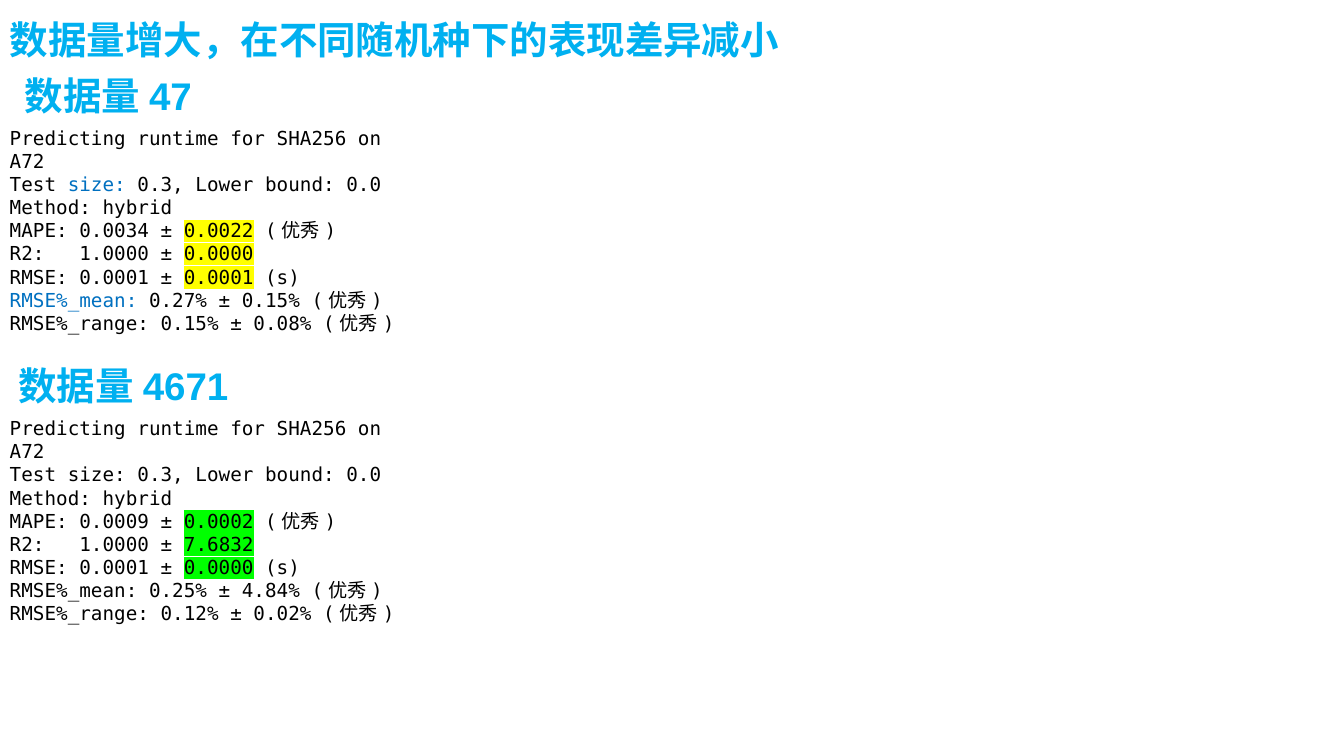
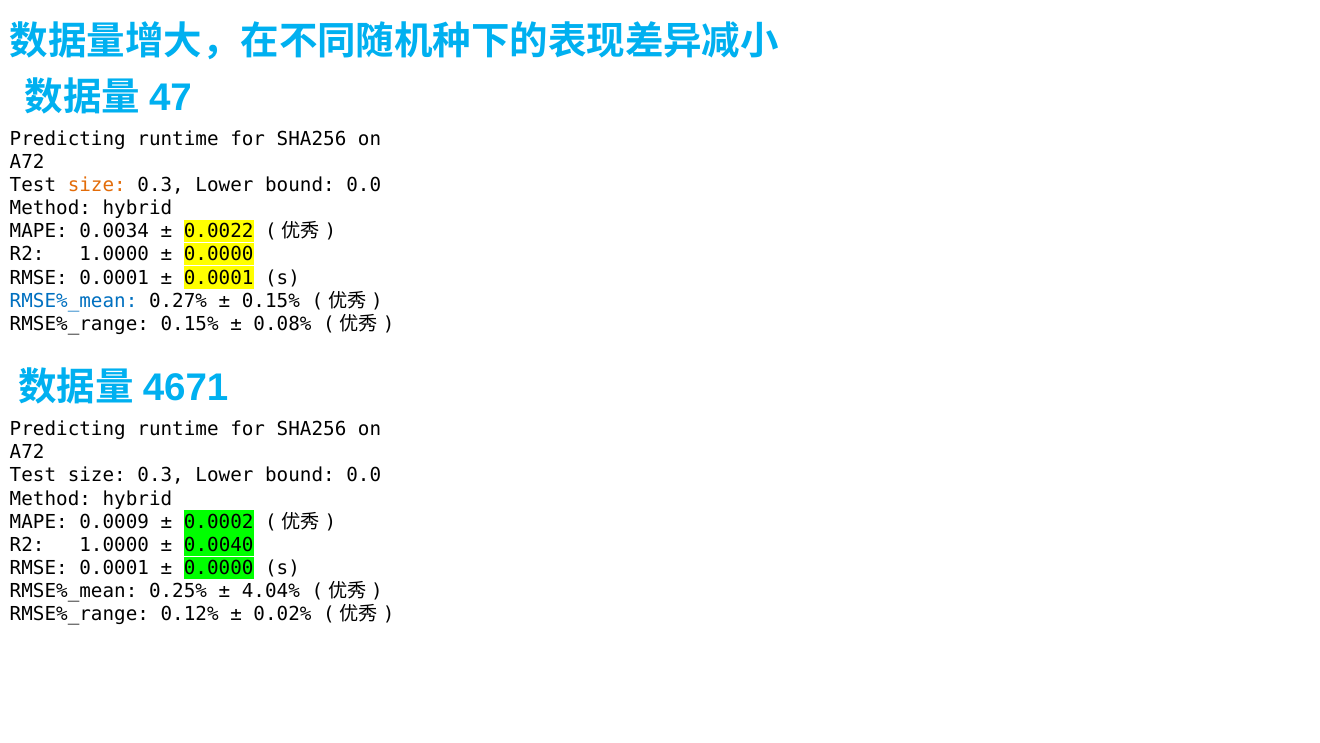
size colour: blue -> orange (97, 185)
7.6832: 7.6832 -> 0.0040 (219, 545)
4.84%: 4.84% -> 4.04% (271, 591)
